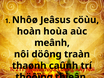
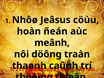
hoùa: hoùa -> ñeán (56, 31)
